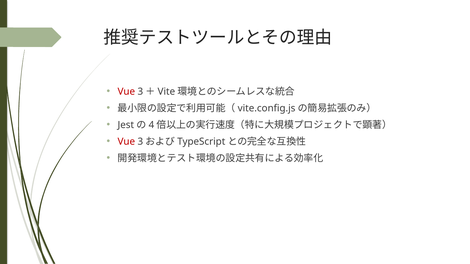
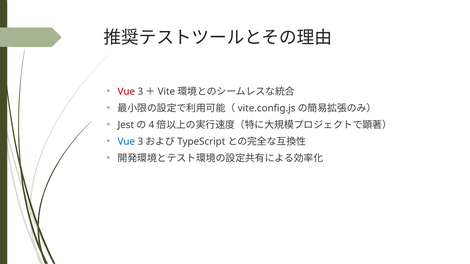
Vue colour: red -> blue (126, 142)
